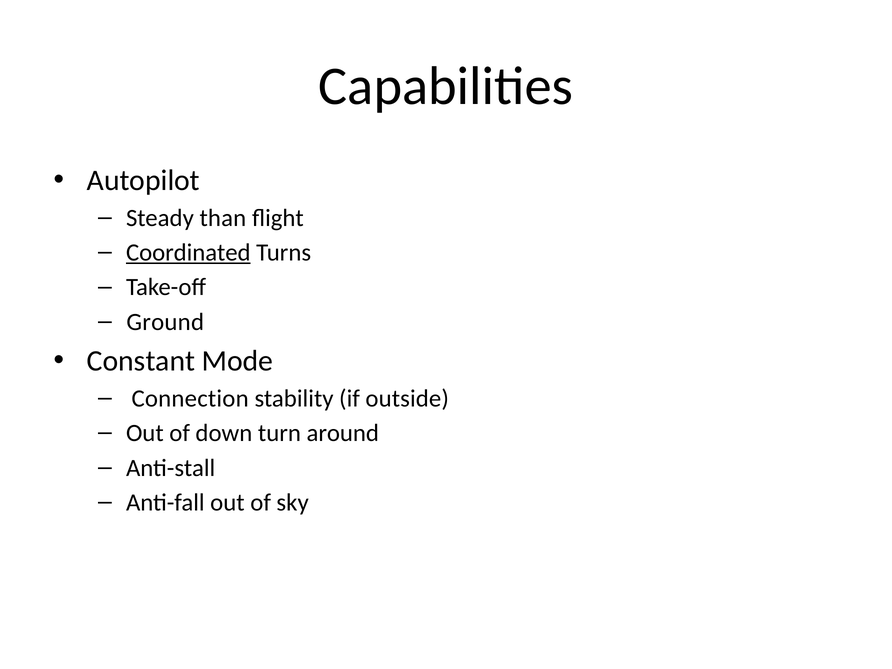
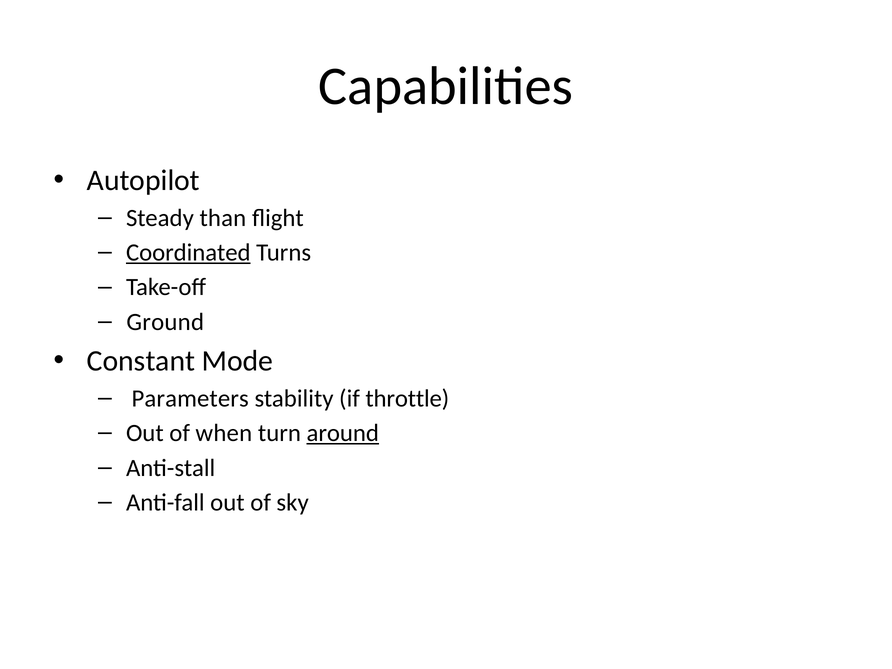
Connection: Connection -> Parameters (190, 398)
outside: outside -> throttle (407, 398)
down: down -> when (224, 433)
around underline: none -> present (343, 433)
